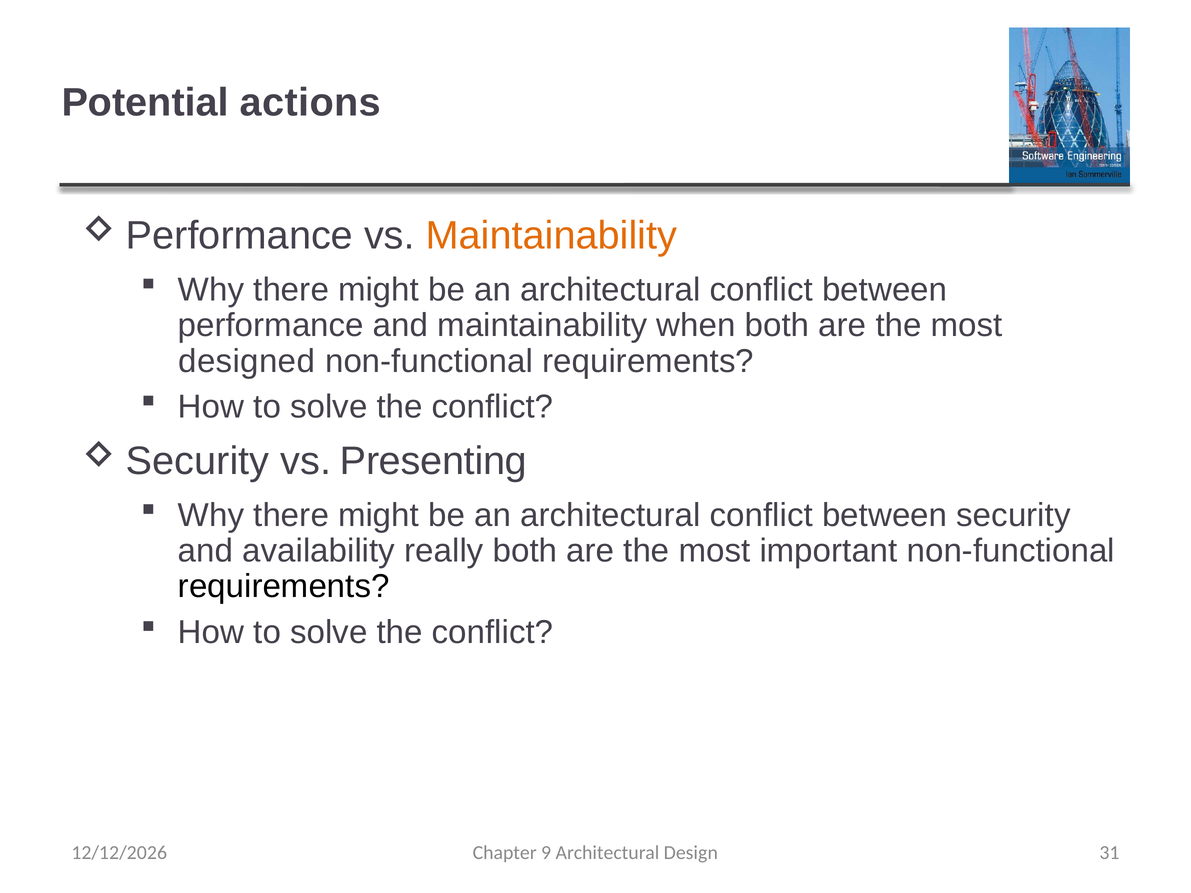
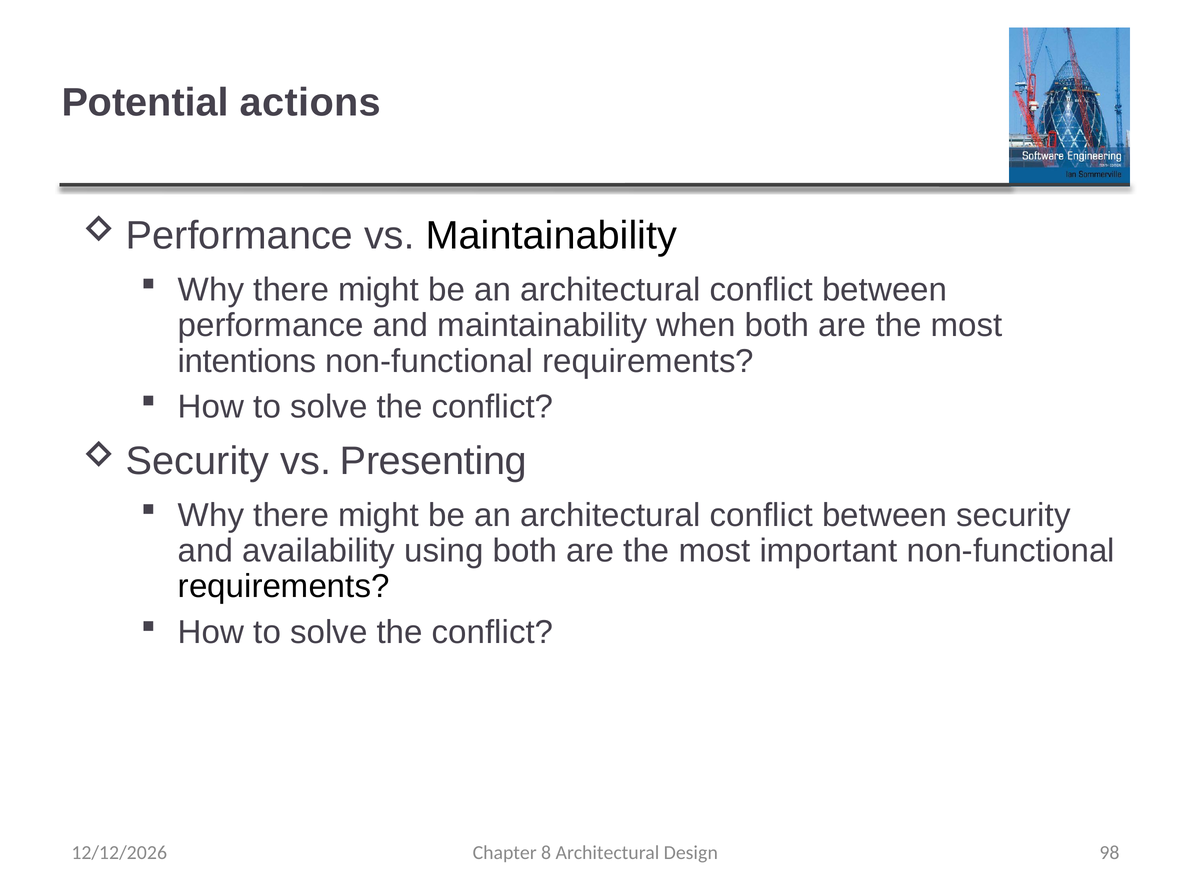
Maintainability colour: orange -> black (551, 236)
designed: designed -> intentions (247, 361)
really: really -> using (444, 551)
9: 9 -> 8 (546, 853)
31: 31 -> 98 (1109, 853)
